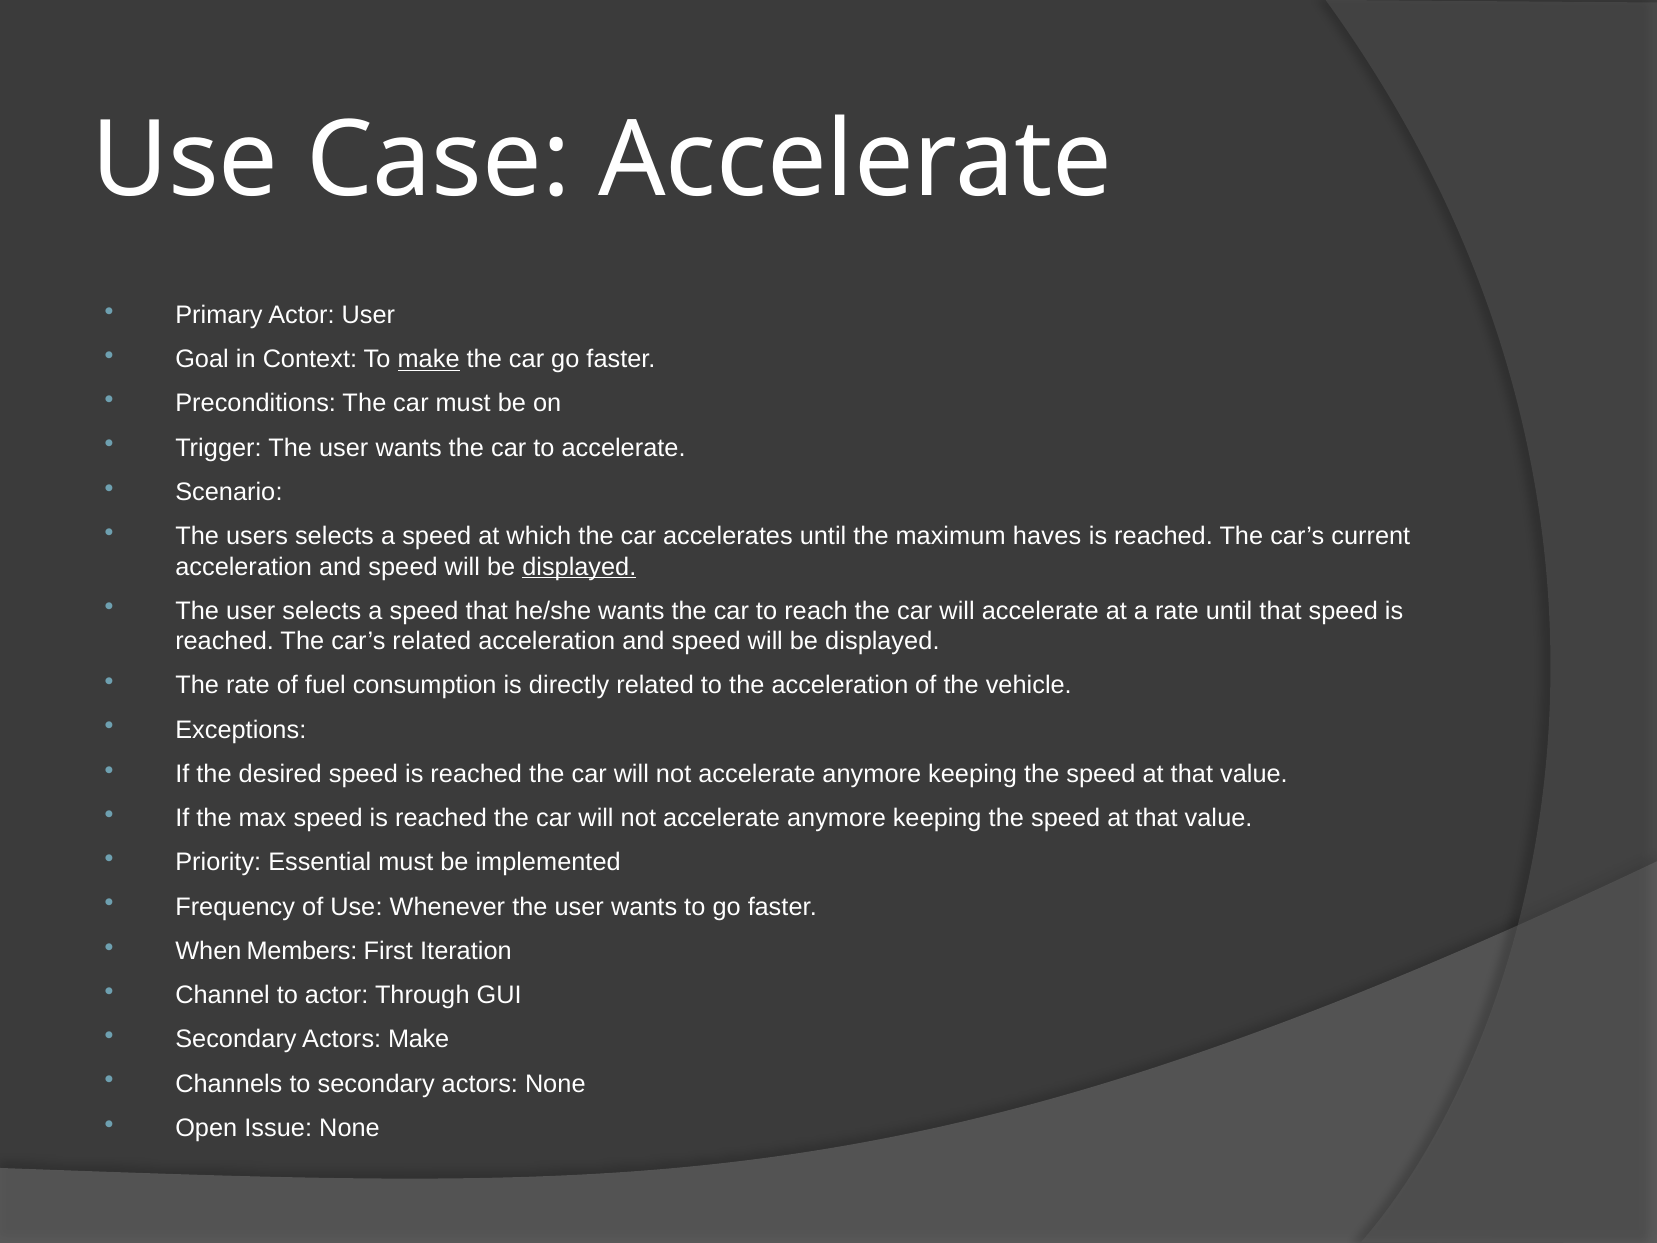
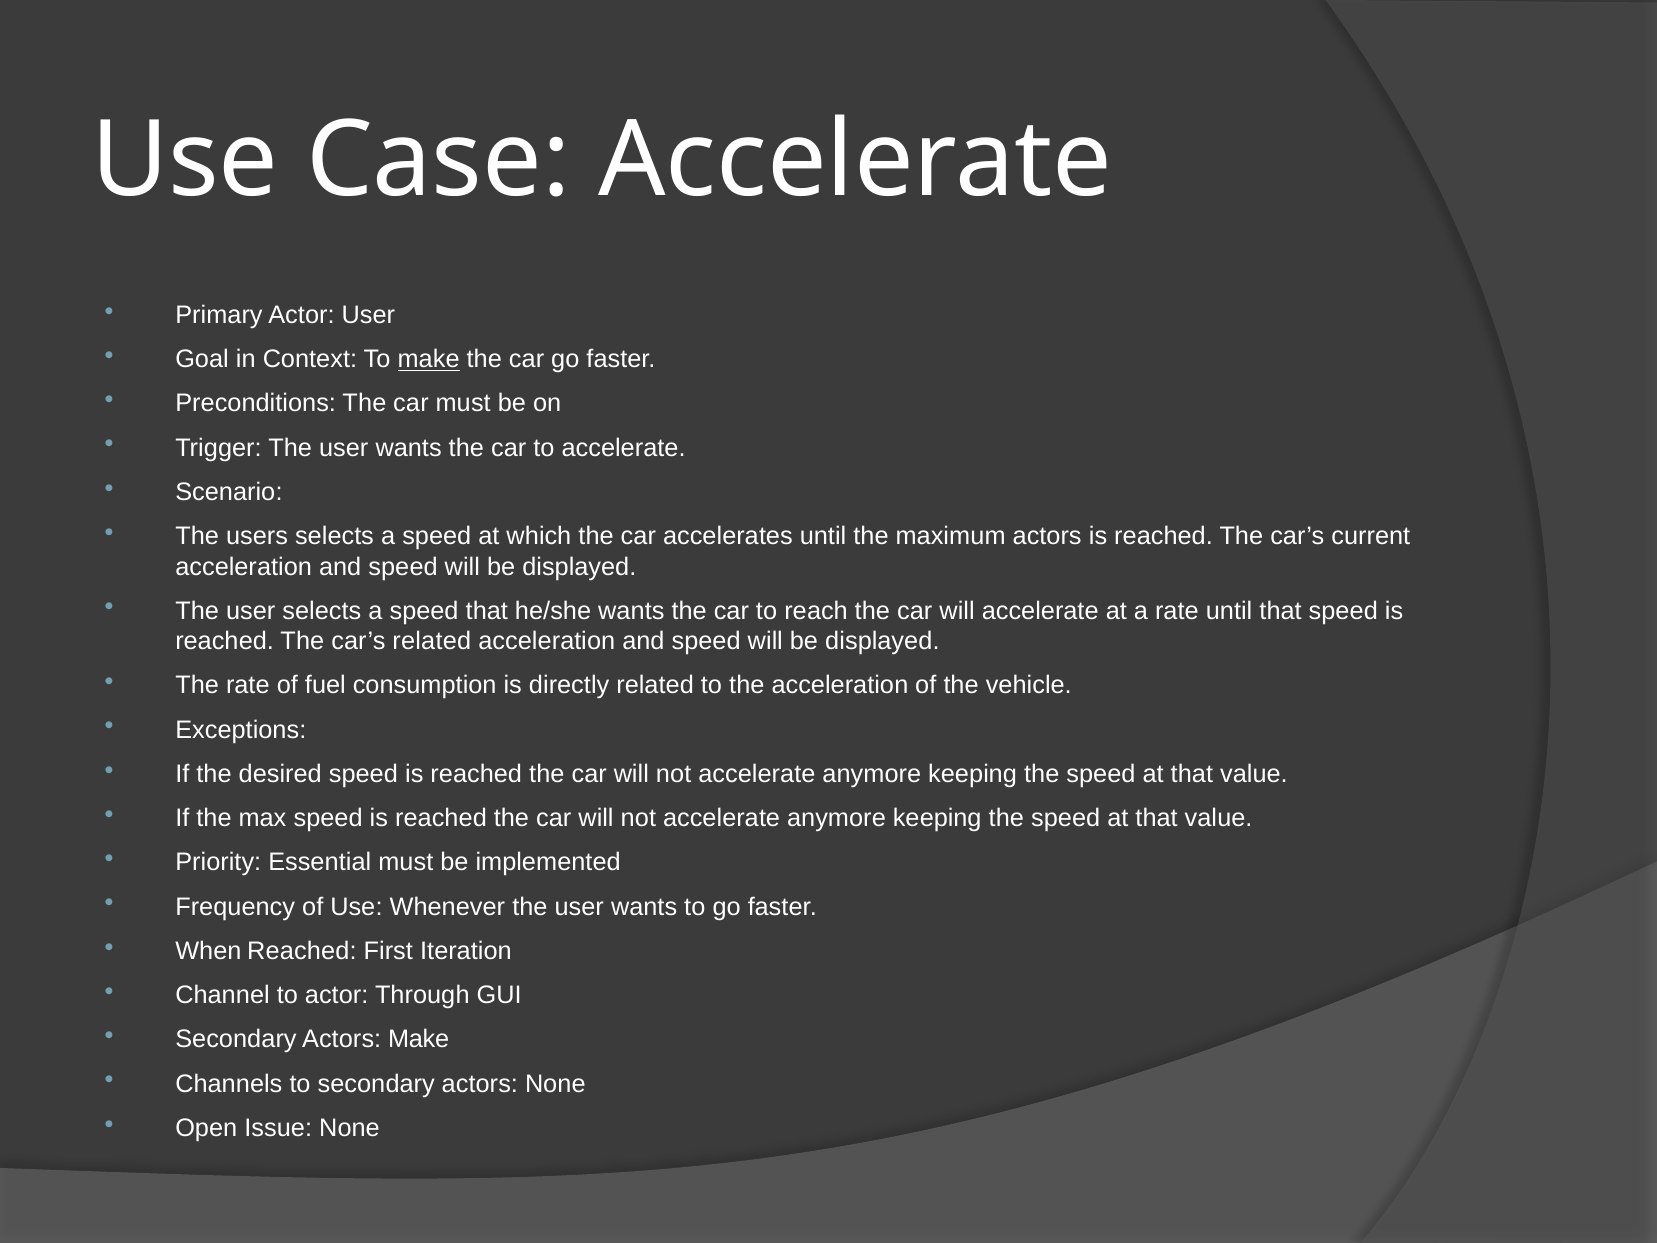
maximum haves: haves -> actors (1047, 536)
displayed underline: present -> none (579, 567)
When Members: Members -> Reached (302, 951)
